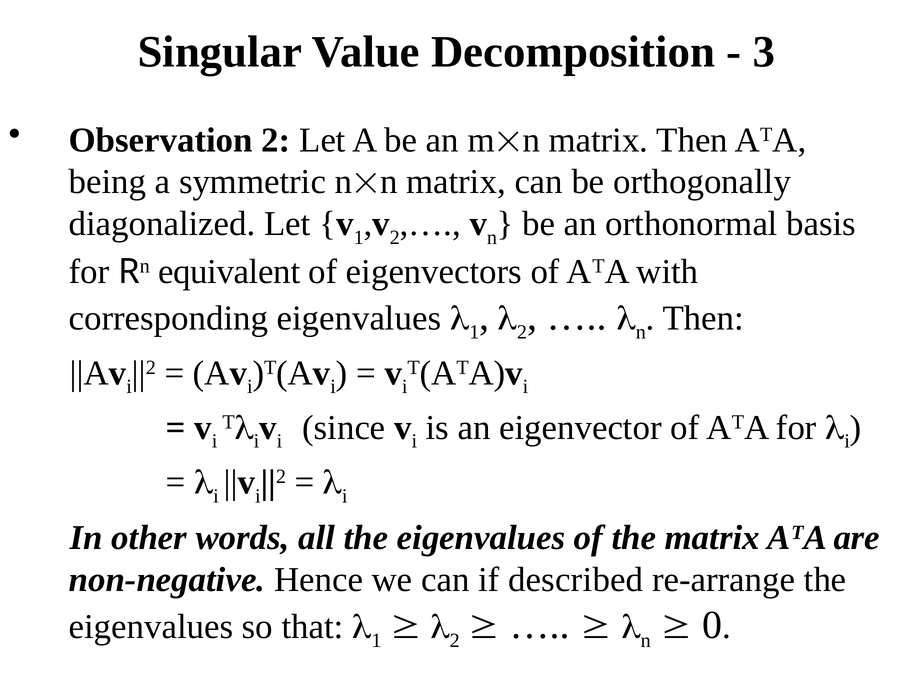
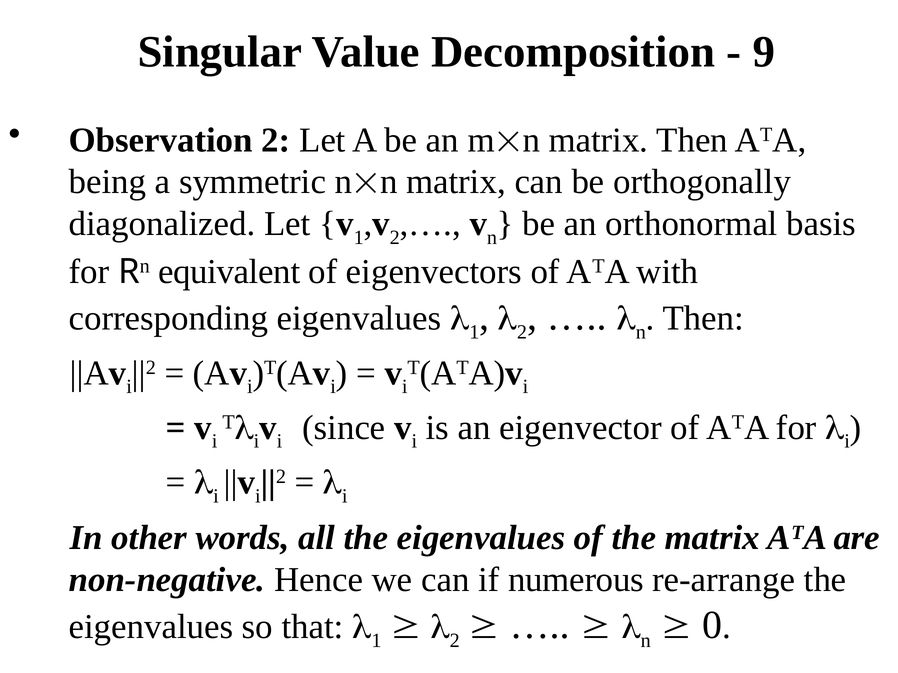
3: 3 -> 9 (764, 52)
described: described -> numerous (576, 580)
